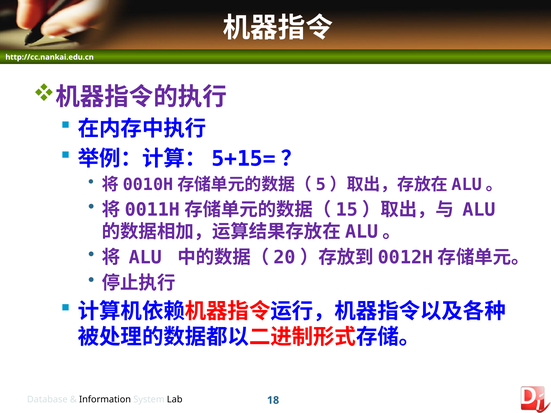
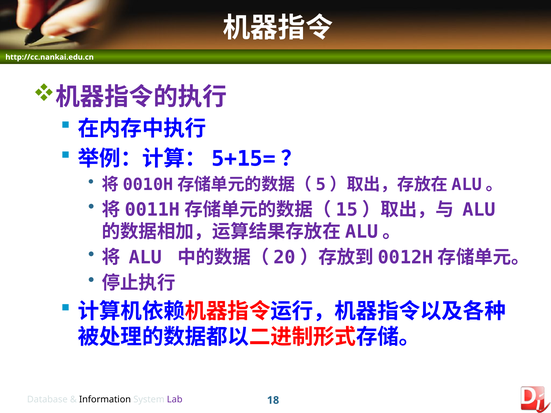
Lab colour: black -> purple (175, 400)
